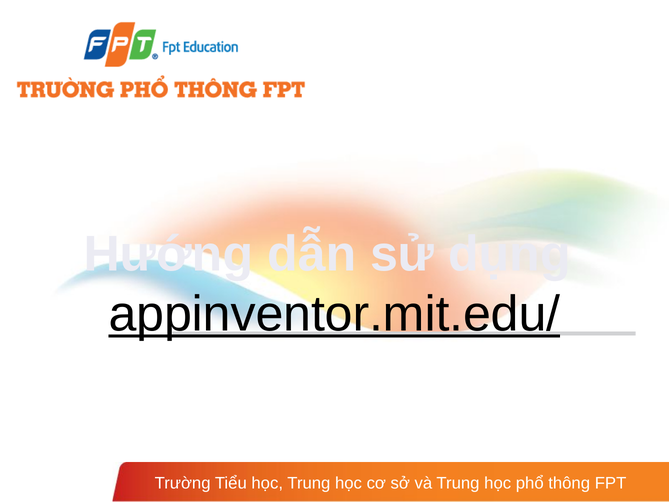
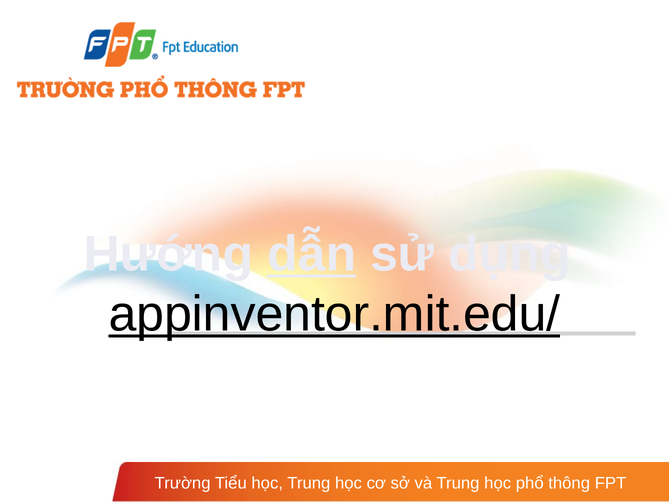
dẫn underline: none -> present (312, 254)
